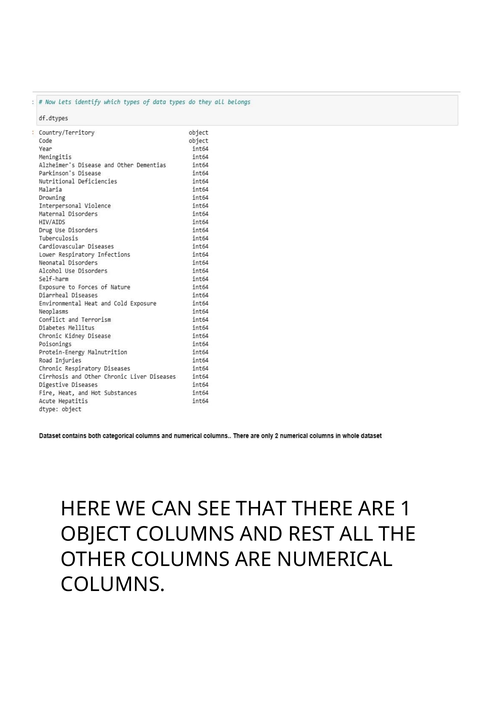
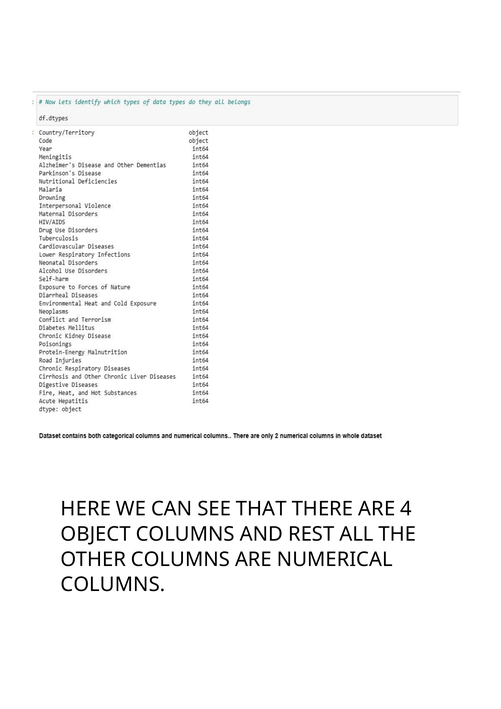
1: 1 -> 4 (406, 509)
